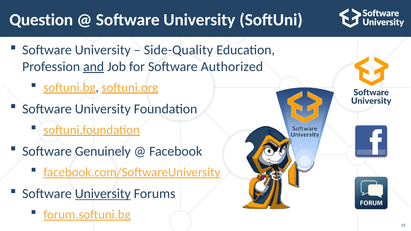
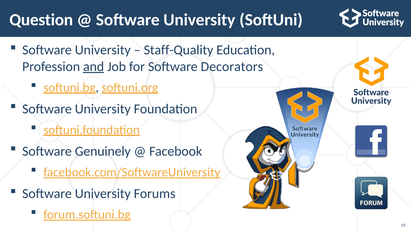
Side-Quality: Side-Quality -> Staff-Quality (179, 50)
Authorized: Authorized -> Decorators (232, 67)
University underline: present -> none (103, 194)
